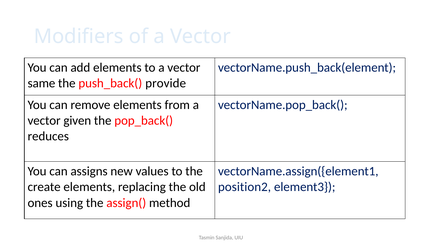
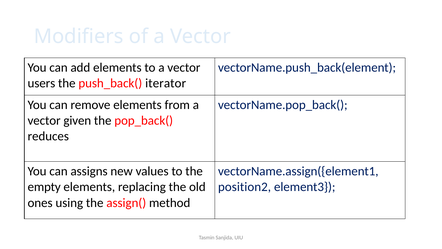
same: same -> users (41, 83)
provide: provide -> iterator (166, 83)
create: create -> empty (44, 187)
